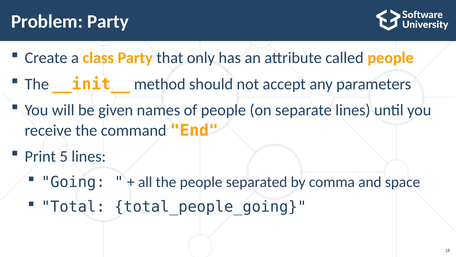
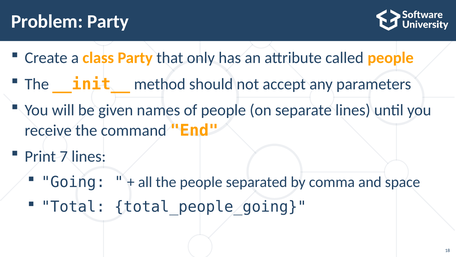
5: 5 -> 7 (64, 156)
